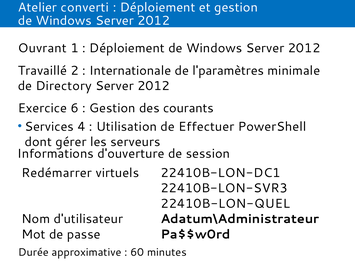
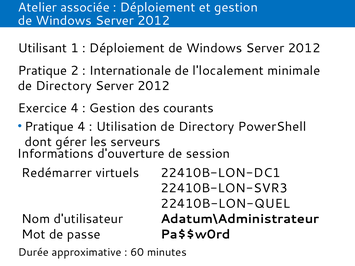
converti: converti -> associée (85, 8)
Ouvrant: Ouvrant -> Utilisant (42, 48)
Travaillé: Travaillé -> Pratique (42, 71)
l'paramètres: l'paramètres -> l'localement (228, 71)
Exercice 6: 6 -> 4 (75, 108)
Services: Services -> Pratique (49, 127)
Utilisation de Effectuer: Effectuer -> Directory (206, 127)
